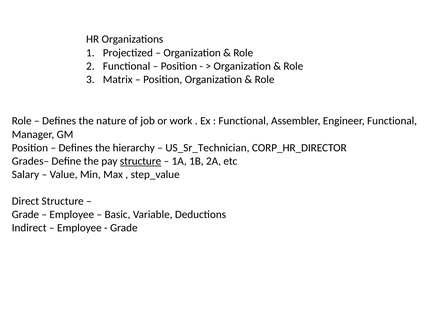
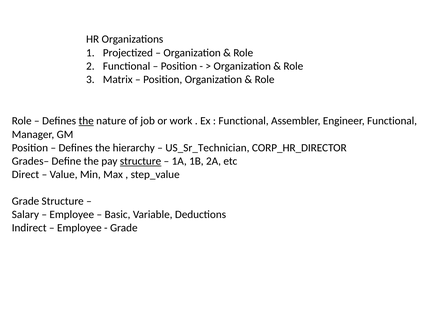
the underline: none -> present (86, 121)
Salary: Salary -> Direct (25, 175)
Direct: Direct -> Grade (25, 201)
Grade: Grade -> Salary (25, 215)
